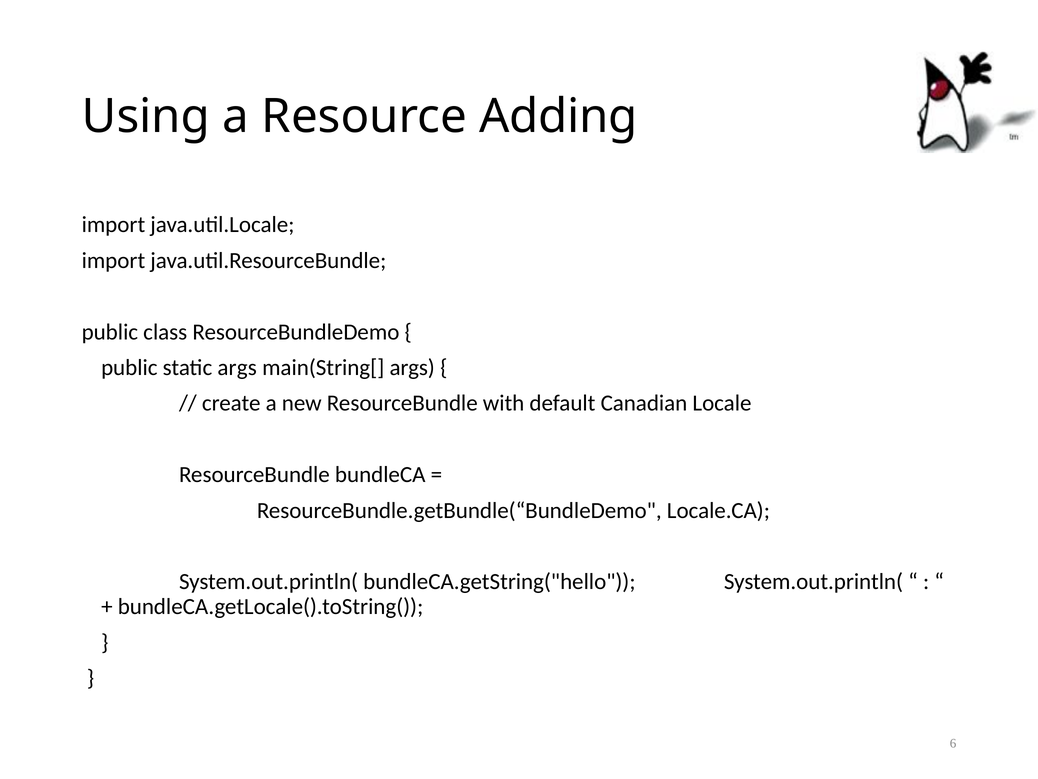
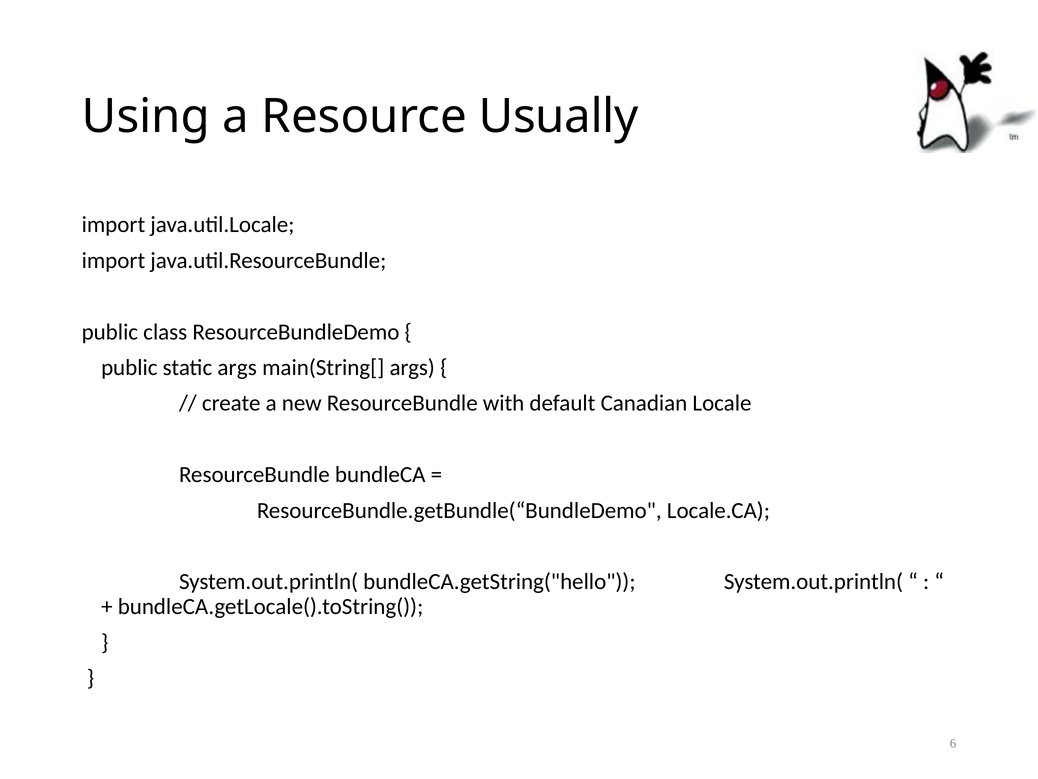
Adding: Adding -> Usually (559, 116)
